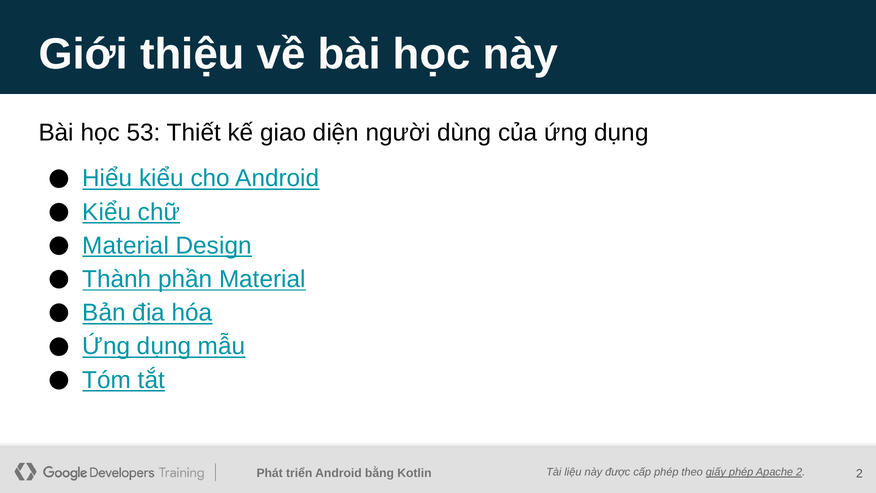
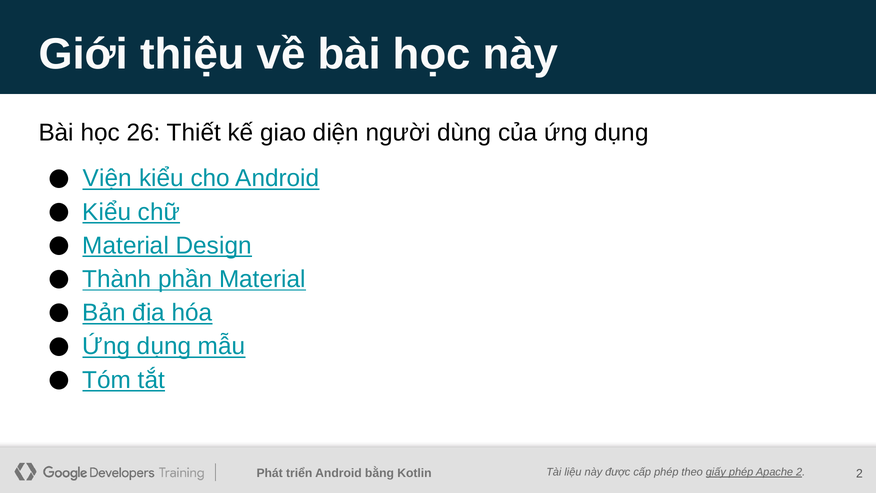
53: 53 -> 26 (144, 133)
Hiểu: Hiểu -> Viện (107, 178)
